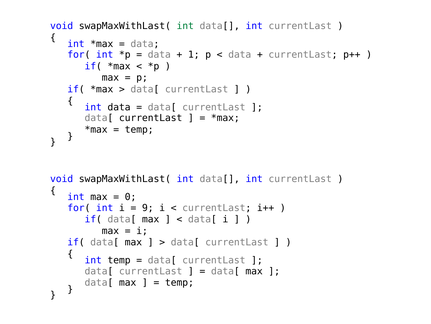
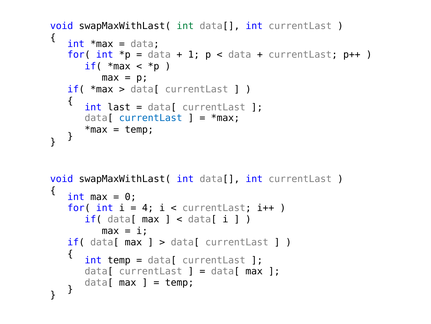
int data: data -> last (119, 107)
currentLast colour: black -> blue (151, 118)
9: 9 -> 4 (148, 207)
